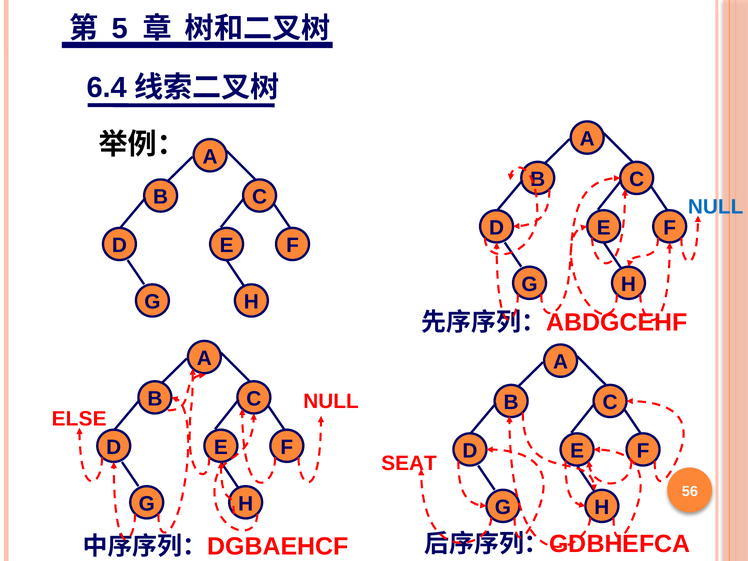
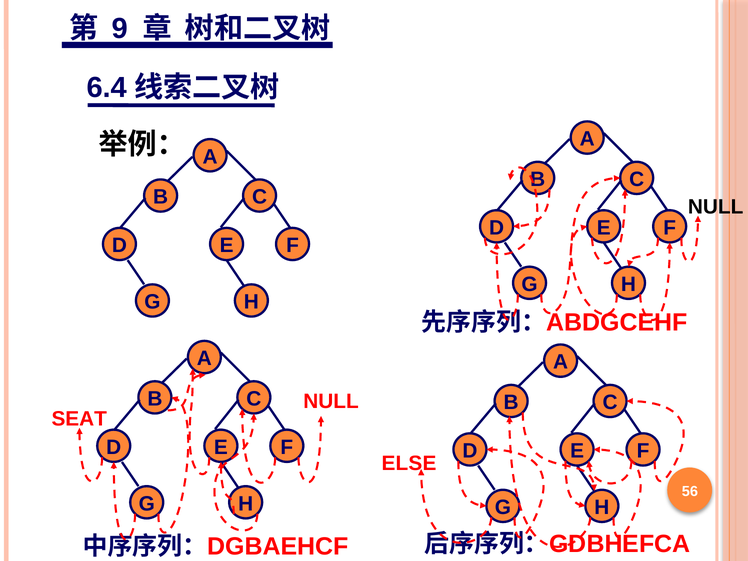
5: 5 -> 9 (120, 28)
NULL colour: blue -> black (716, 207)
ELSE: ELSE -> SEAT (79, 419)
SEAT: SEAT -> ELSE (409, 463)
